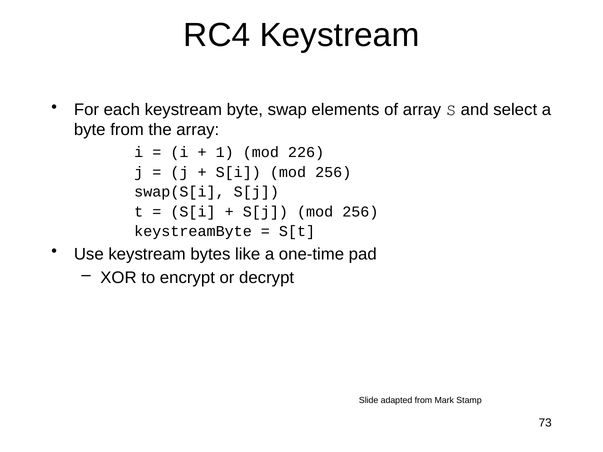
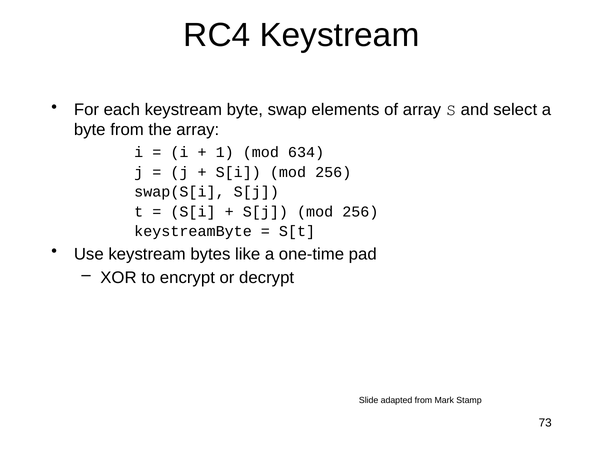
226: 226 -> 634 (306, 152)
